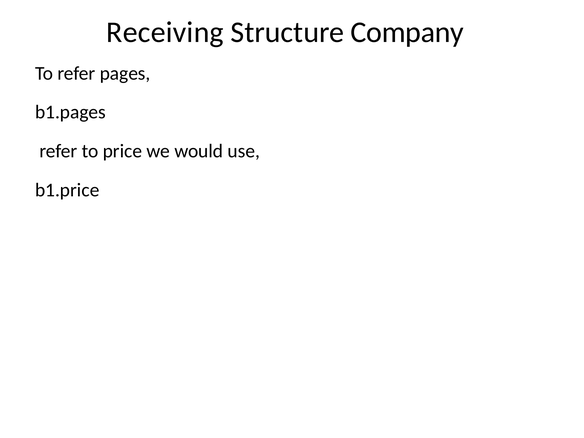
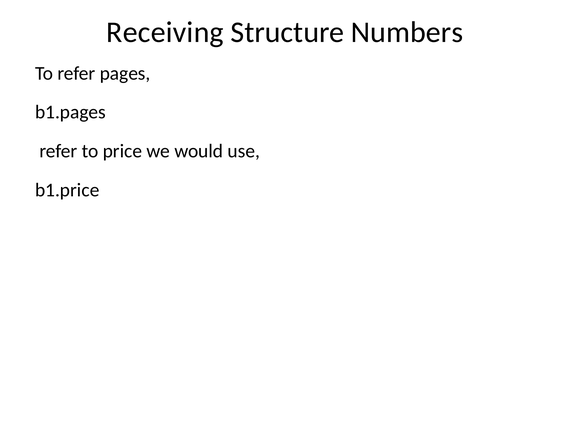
Company: Company -> Numbers (407, 32)
